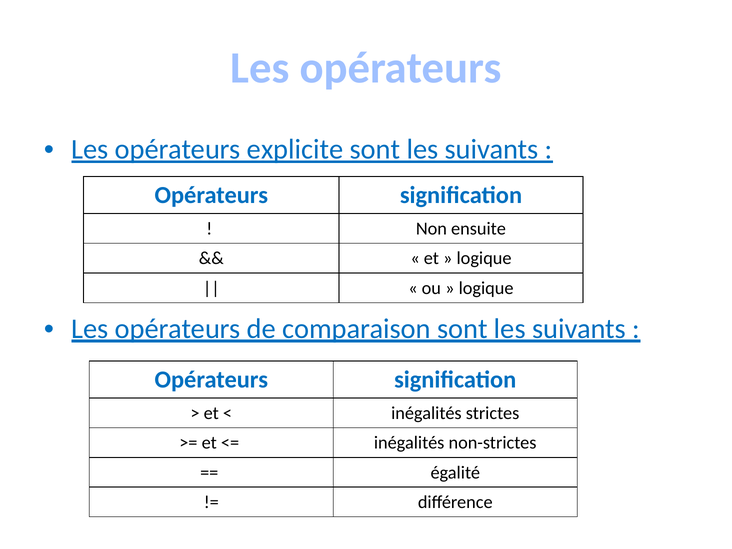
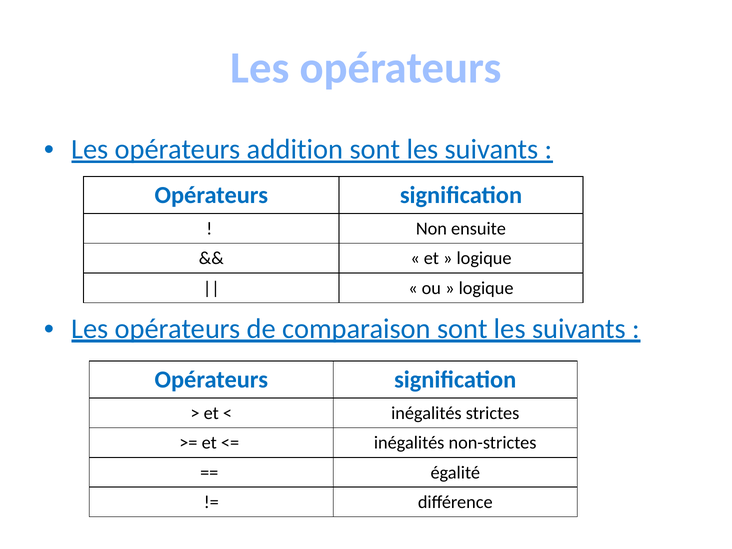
explicite: explicite -> addition (295, 149)
